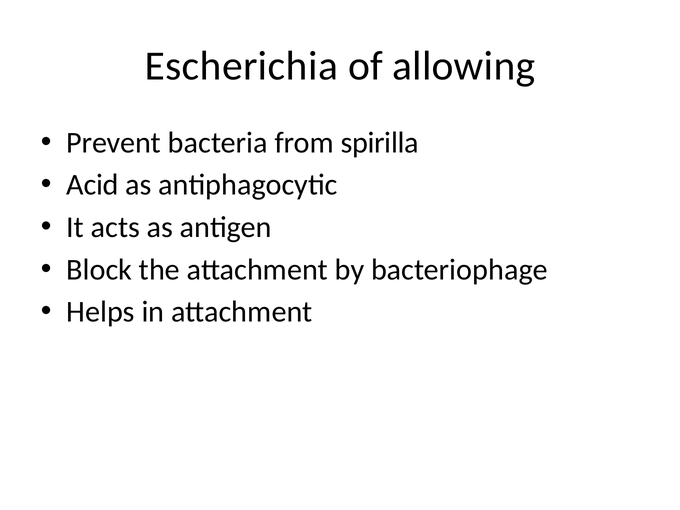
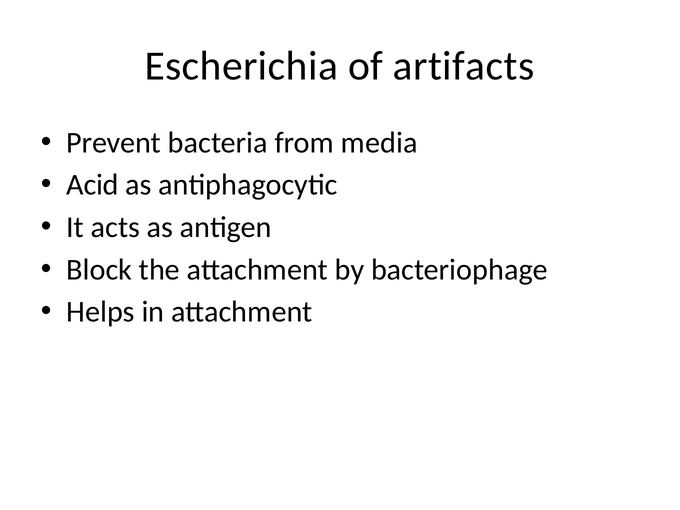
allowing: allowing -> artifacts (464, 66)
spirilla: spirilla -> media (379, 143)
